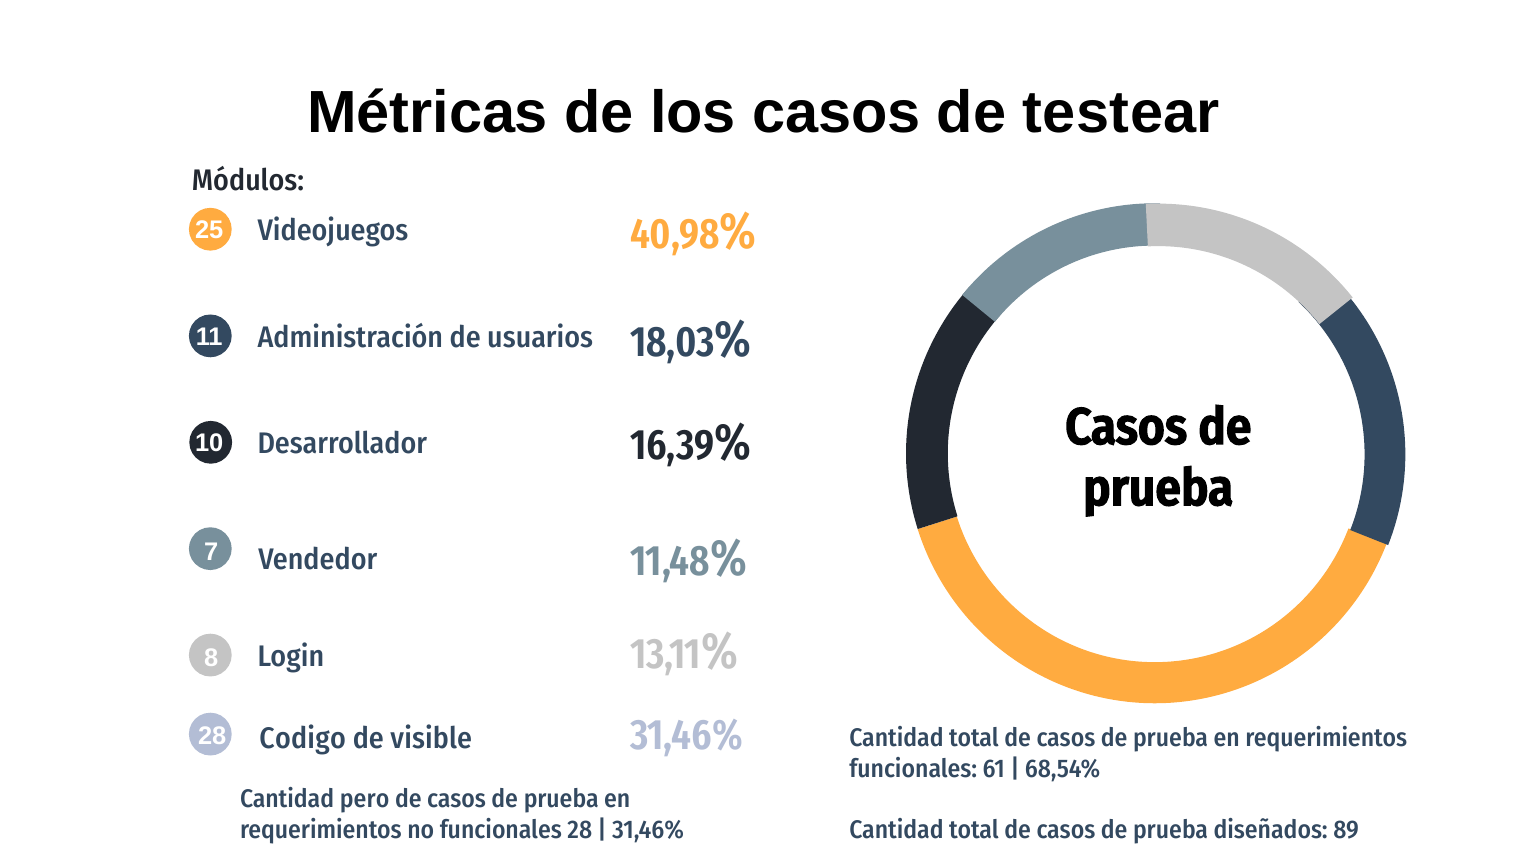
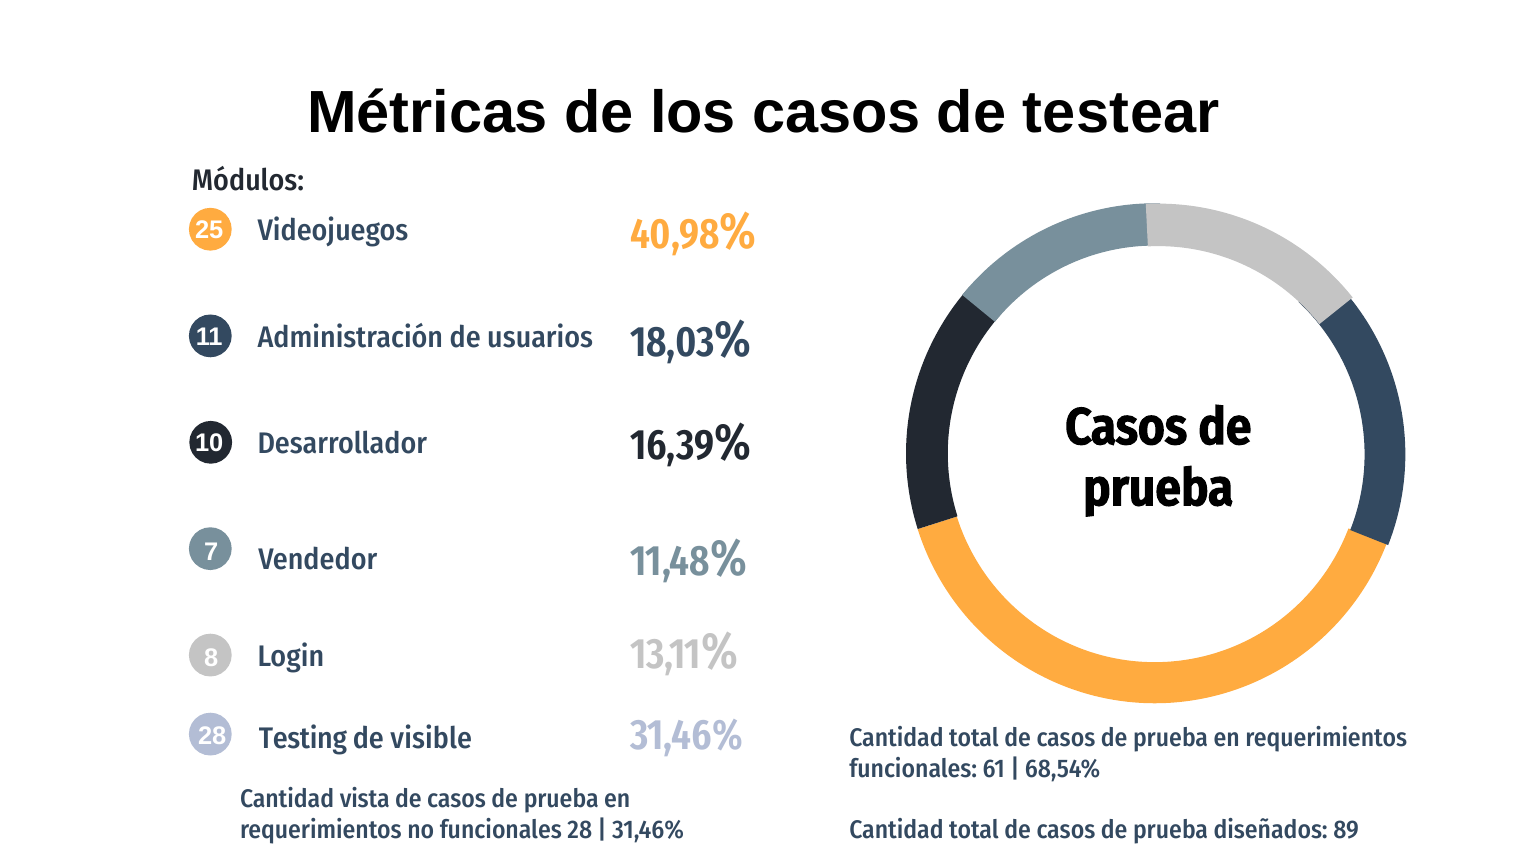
Codigo: Codigo -> Testing (303, 739)
pero: pero -> vista (365, 799)
